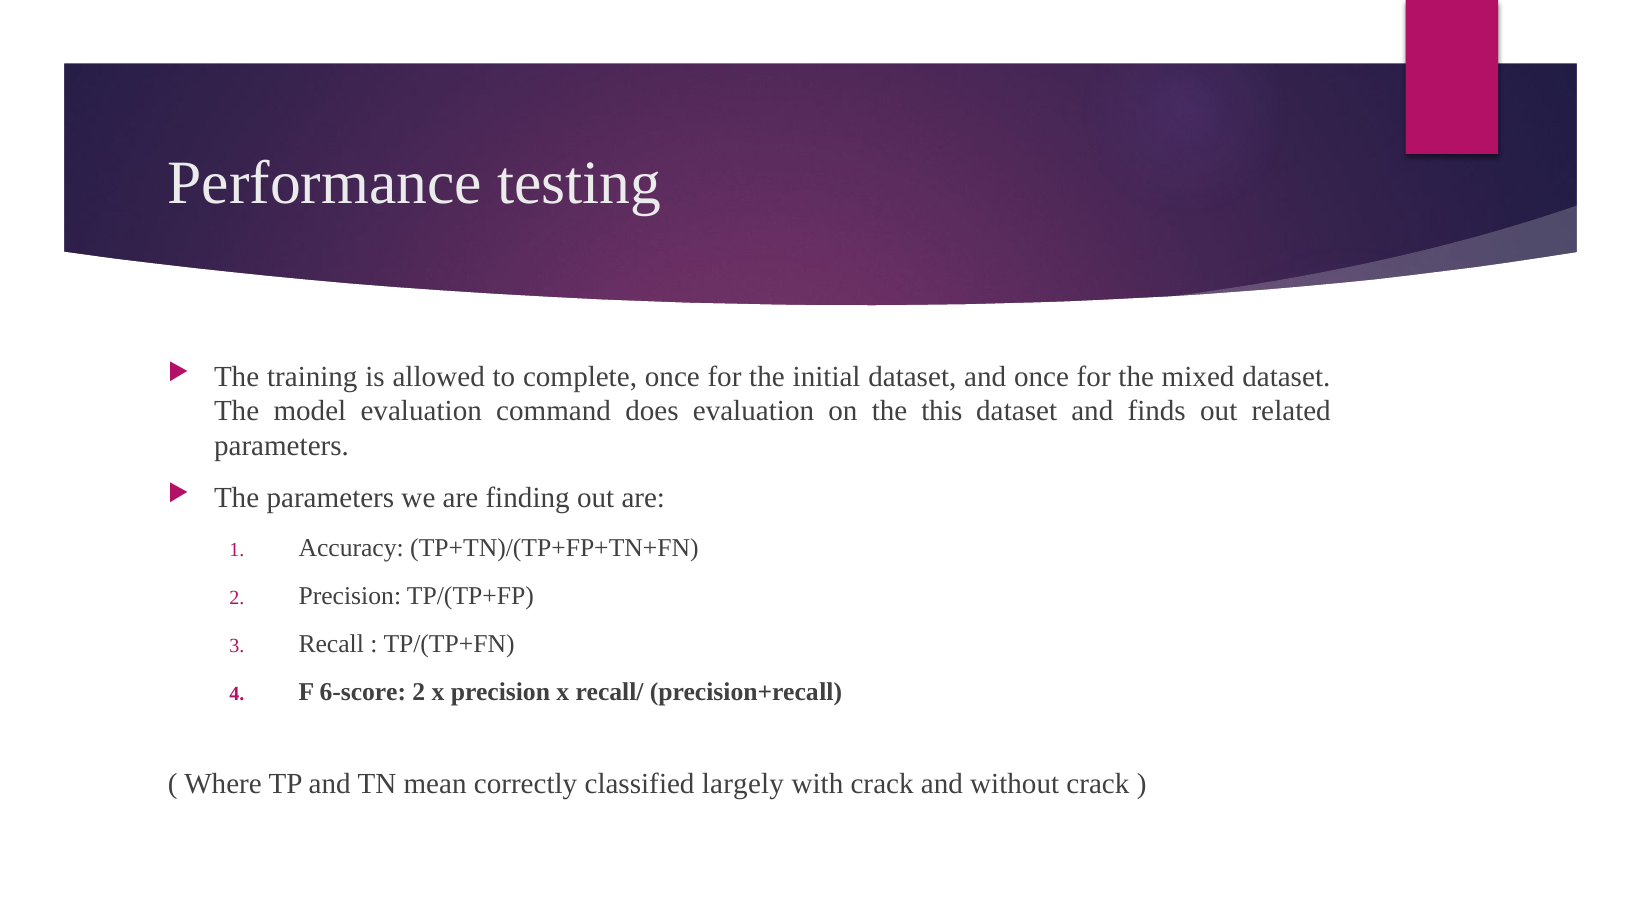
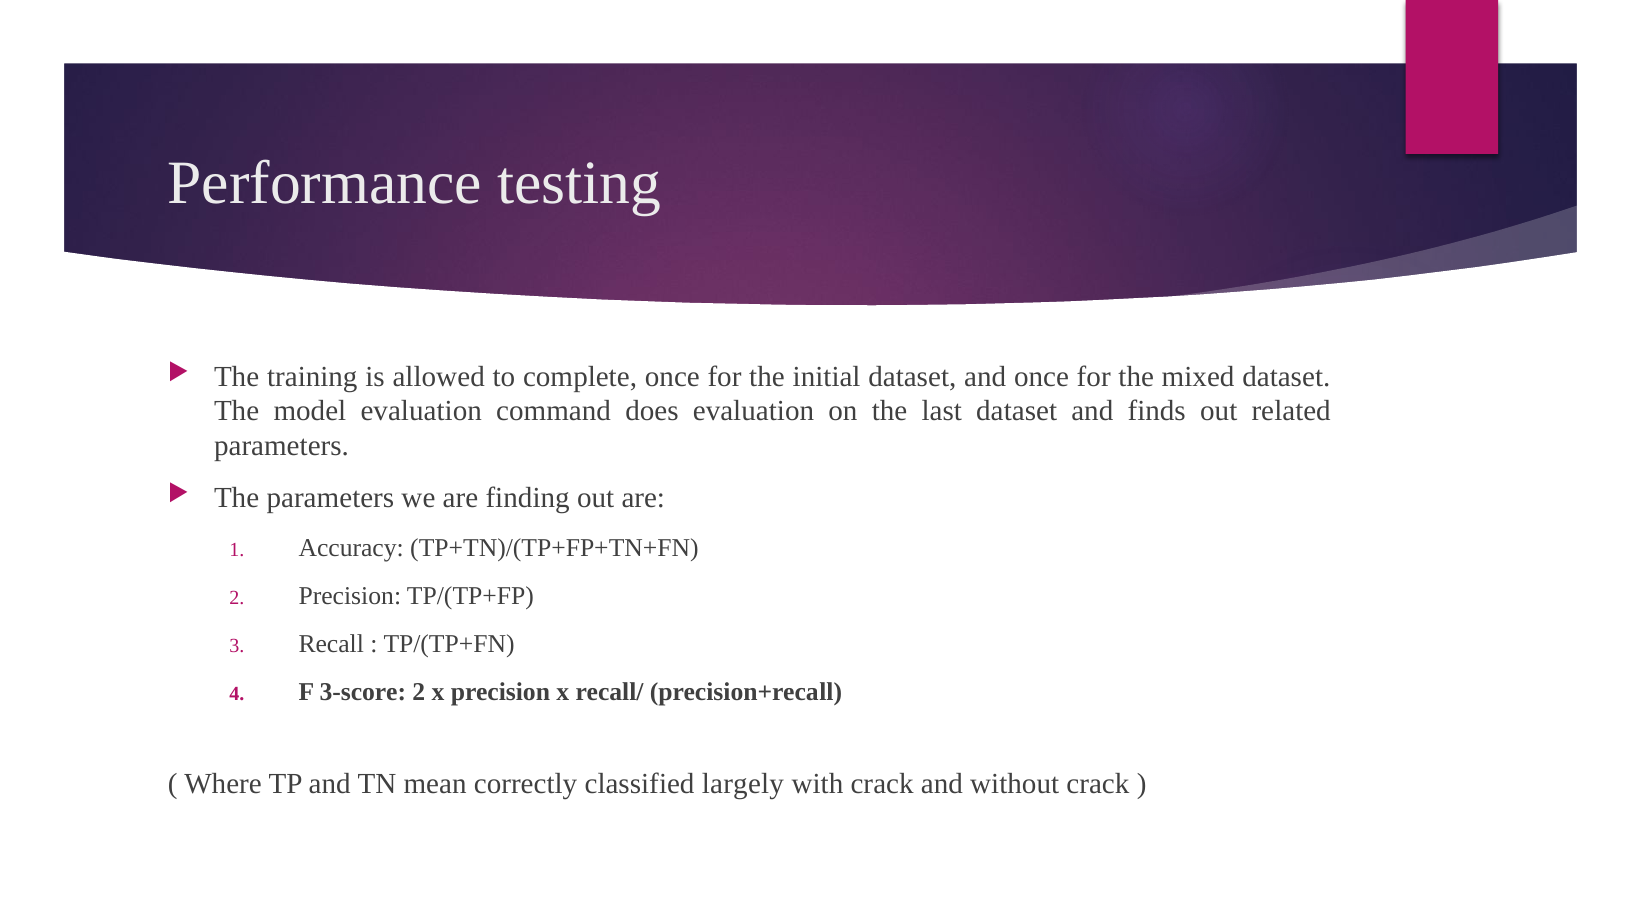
this: this -> last (942, 411)
6-score: 6-score -> 3-score (363, 692)
